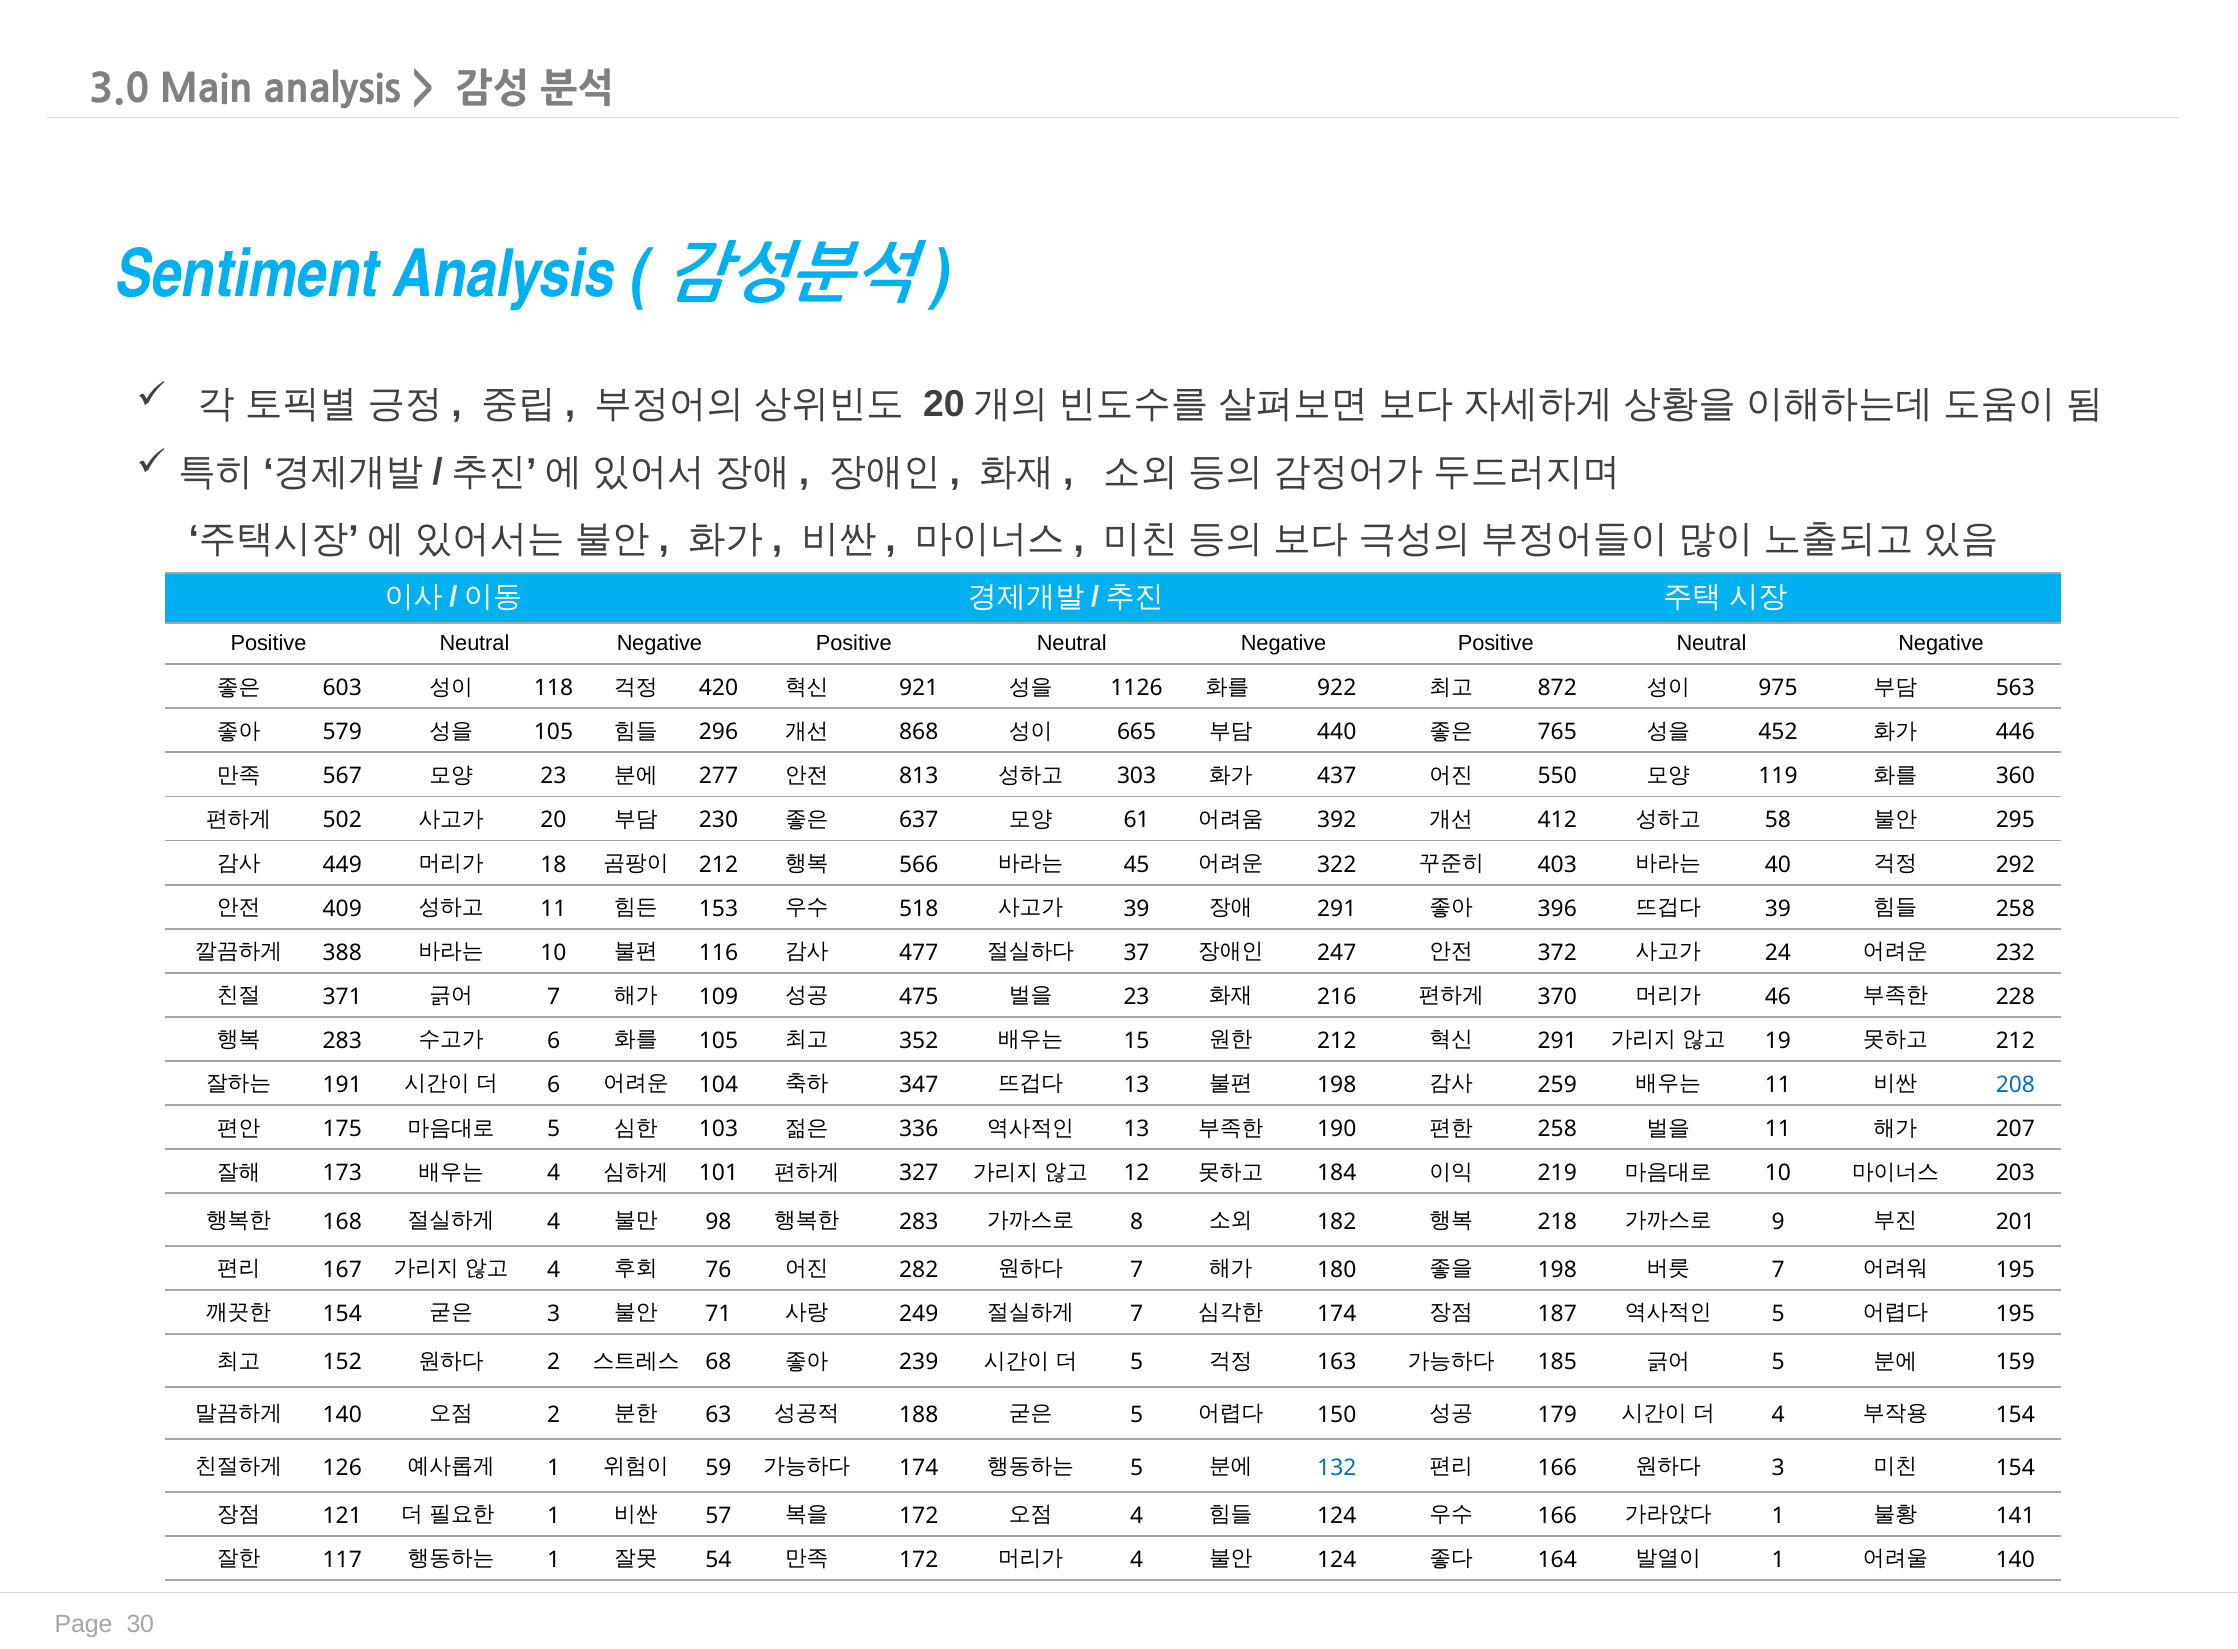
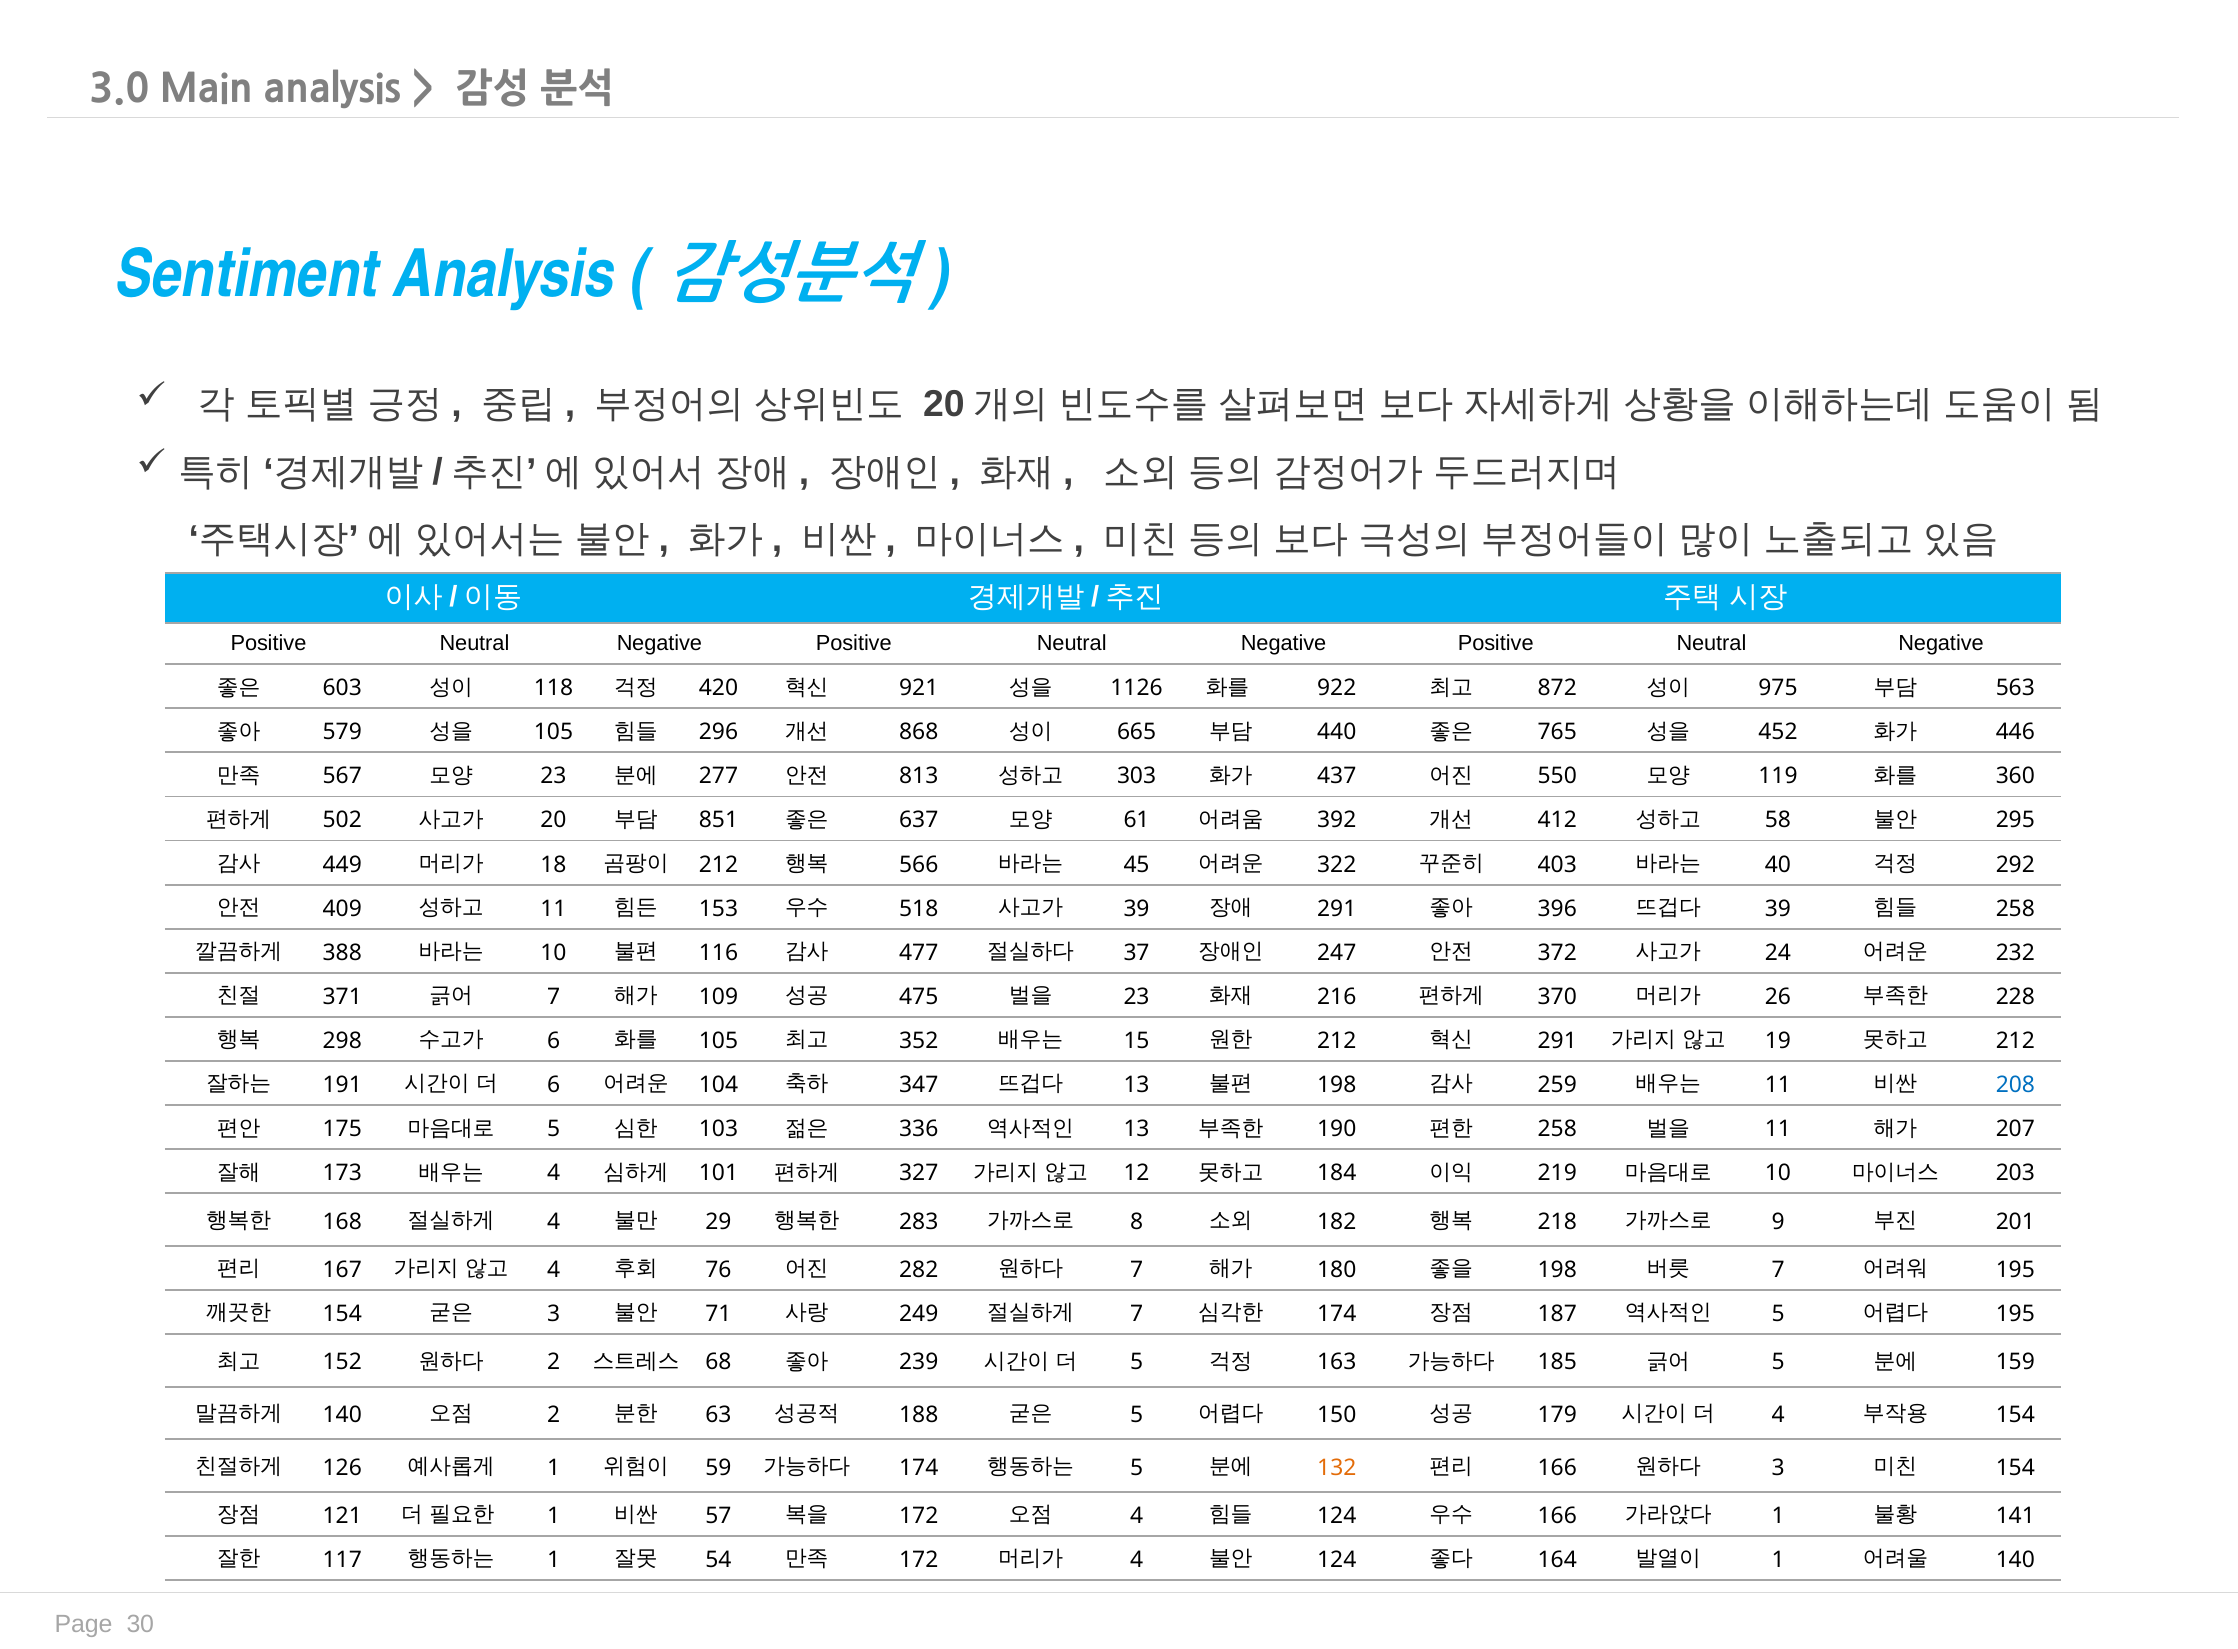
230: 230 -> 851 (718, 820)
46: 46 -> 26 (1778, 997)
283: 283 -> 298 (342, 1041)
98: 98 -> 29 (718, 1222)
132 colour: blue -> orange (1337, 1468)
